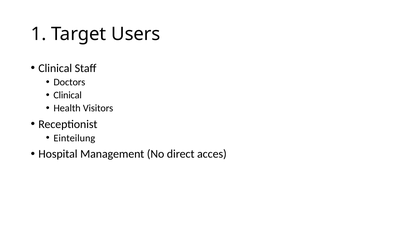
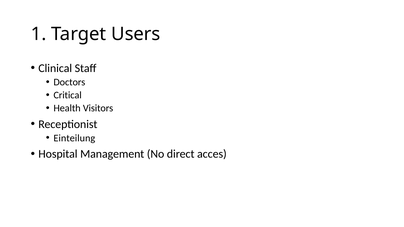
Clinical: Clinical -> Critical (68, 95)
